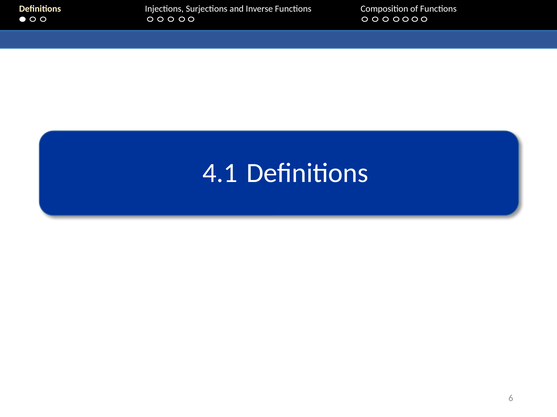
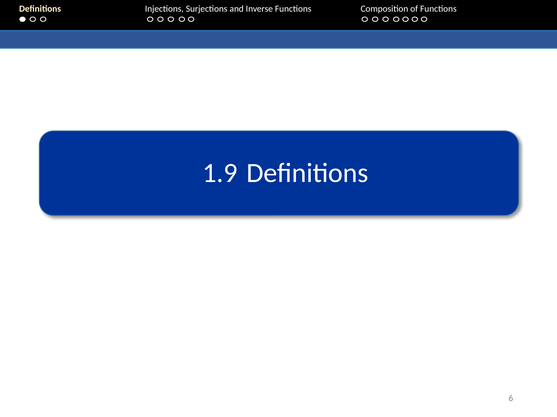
4.1: 4.1 -> 1.9 (220, 173)
